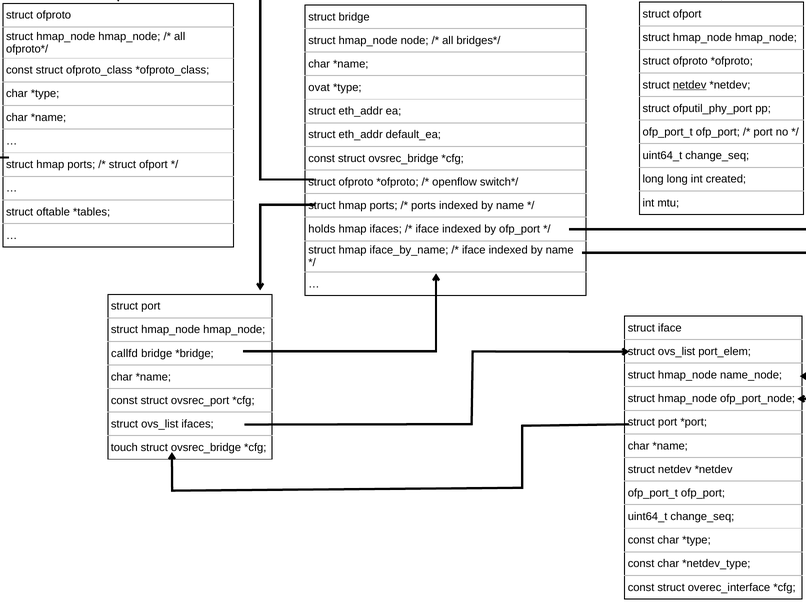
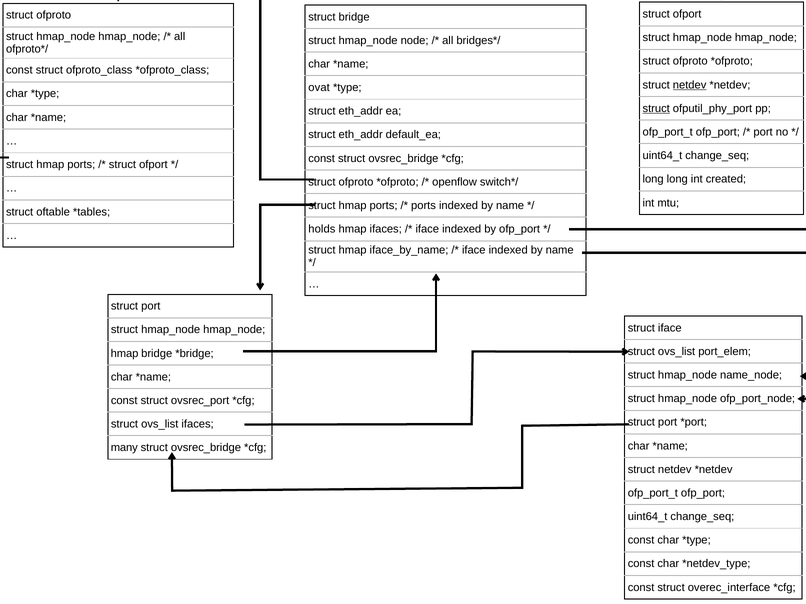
struct underline: none -> present (656, 109)
callfd: callfd -> hmap (125, 354)
touch: touch -> many (124, 448)
